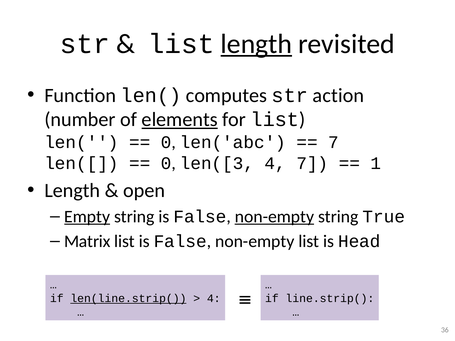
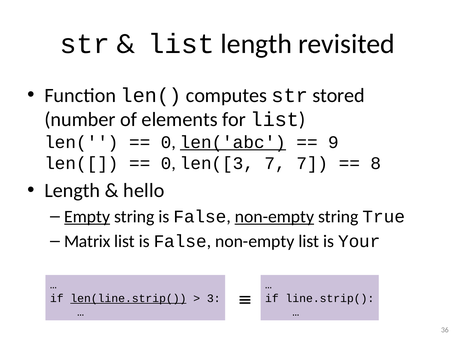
length underline: present -> none (256, 44)
action: action -> stored (339, 95)
elements underline: present -> none (180, 120)
len('abc underline: none -> present (233, 142)
7: 7 -> 9 (334, 142)
len([3 4: 4 -> 7 (275, 164)
1: 1 -> 8 (376, 164)
open: open -> hello (144, 191)
Head: Head -> Your (359, 241)
4: 4 -> 3 (214, 299)
